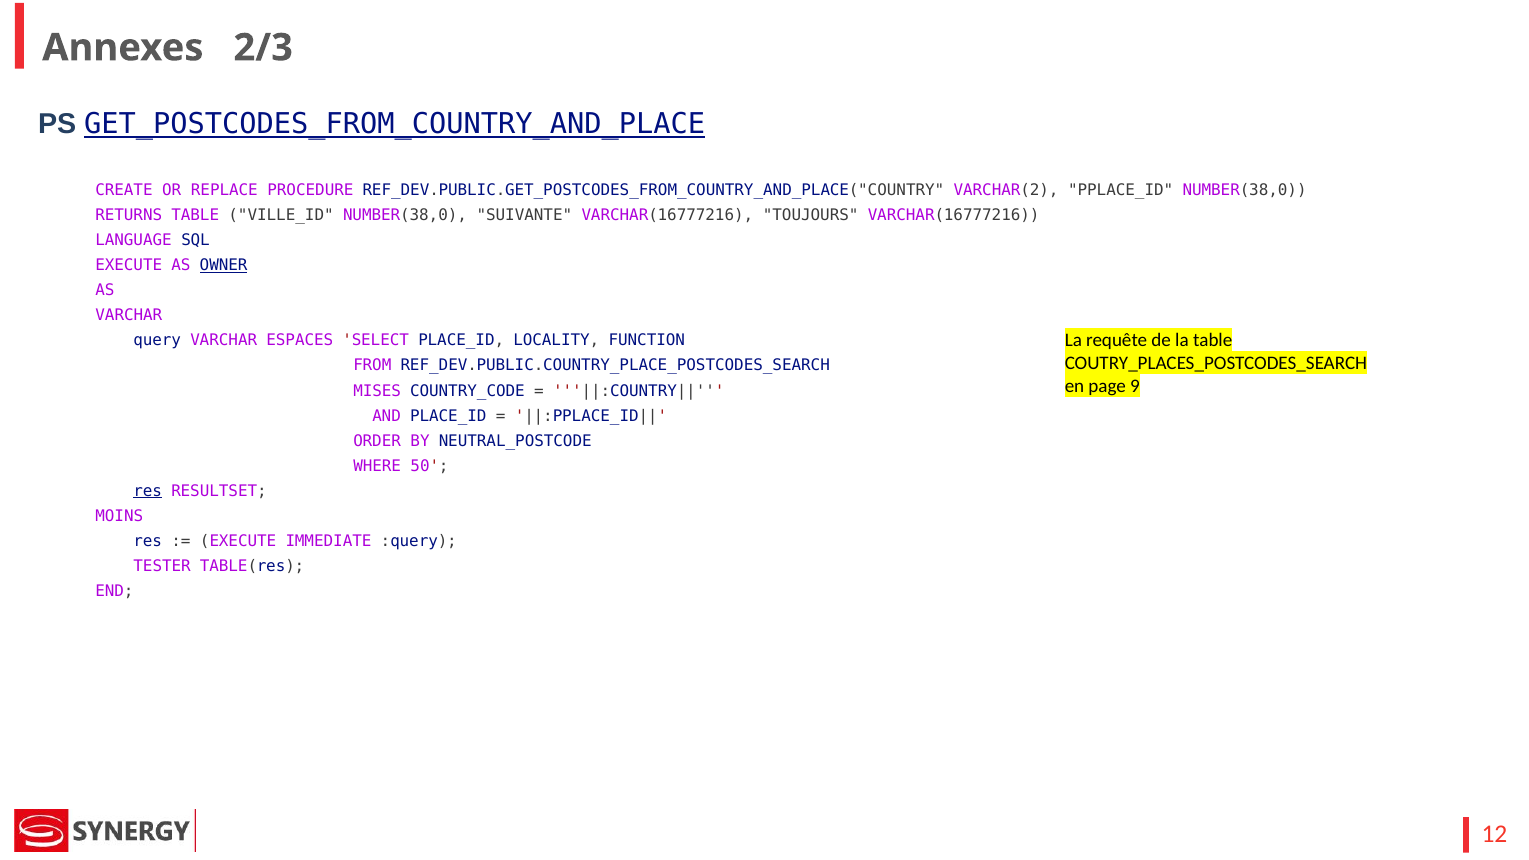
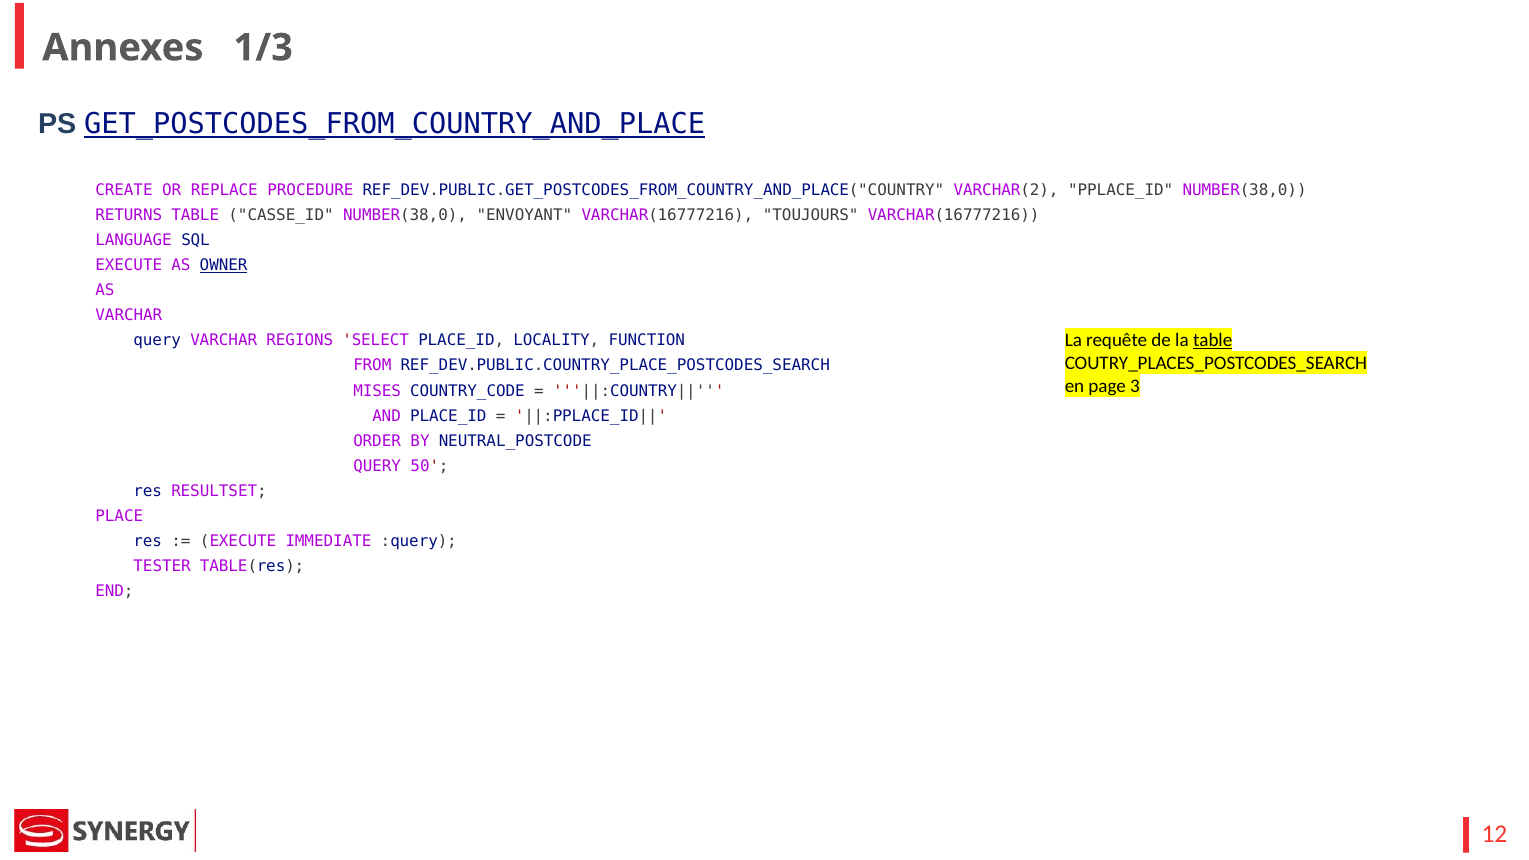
2/3: 2/3 -> 1/3 (263, 48)
VILLE_ID: VILLE_ID -> CASSE_ID (281, 215)
SUIVANTE: SUIVANTE -> ENVOYANT (524, 215)
table underline: none -> present (1213, 340)
ESPACES: ESPACES -> REGIONS (300, 341)
9: 9 -> 3 (1135, 386)
WHERE: WHERE -> QUERY (377, 466)
res underline: present -> none (148, 491)
MOINS: MOINS -> PLACE (119, 516)
